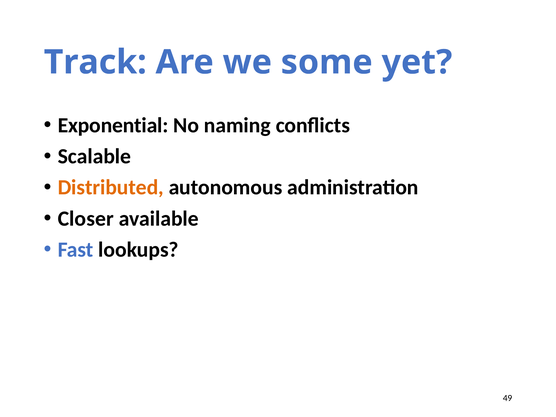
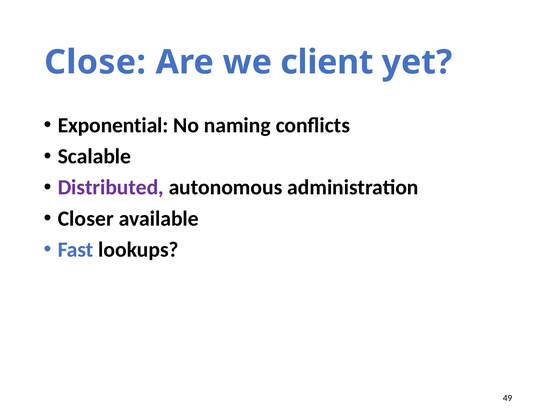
Track: Track -> Close (95, 62)
some: some -> client (327, 62)
Distributed colour: orange -> purple (111, 188)
